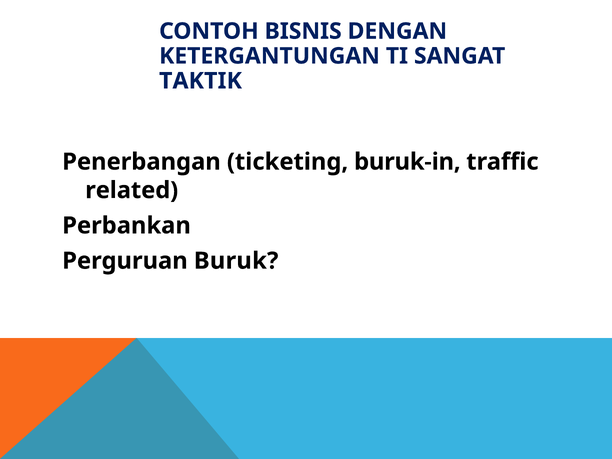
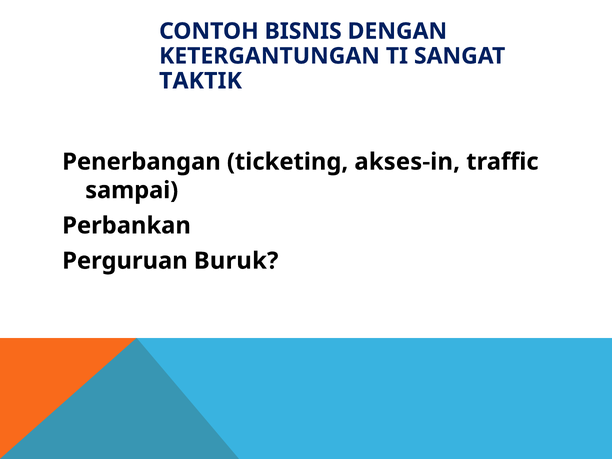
buruk-in: buruk-in -> akses-in (407, 162)
related: related -> sampai (132, 190)
